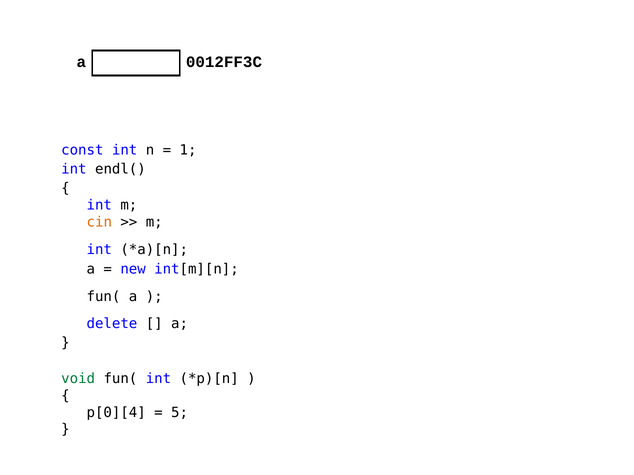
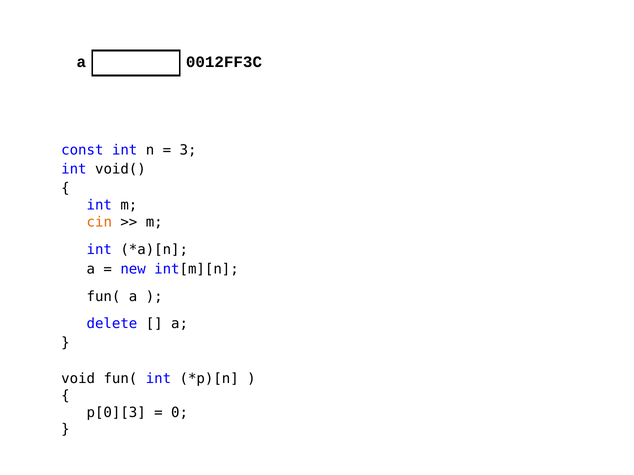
1: 1 -> 3 (188, 150)
endl(: endl( -> void( (120, 170)
void colour: green -> black (78, 379)
p[0][4: p[0][4 -> p[0][3 (116, 413)
5: 5 -> 0 (180, 413)
